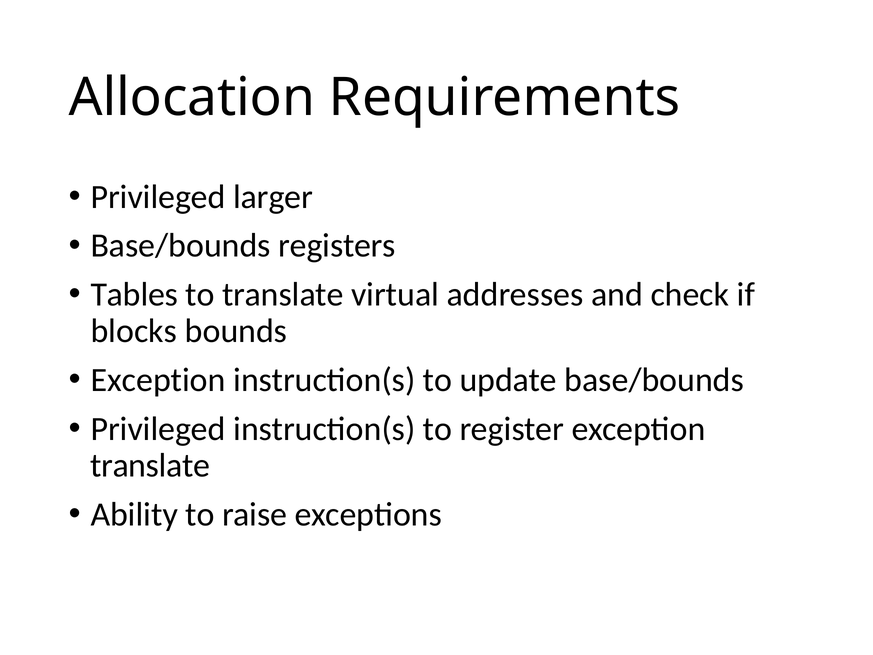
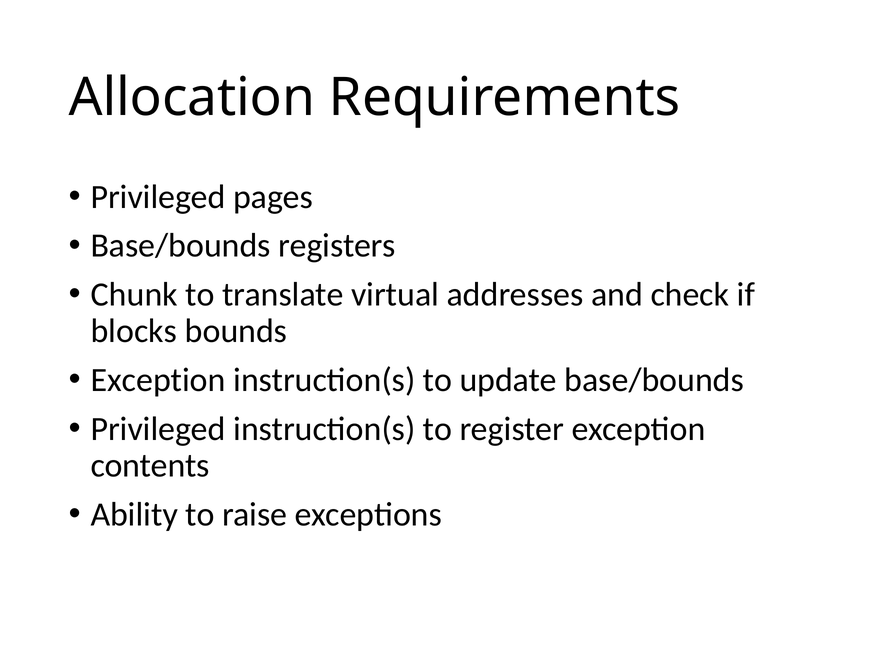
larger: larger -> pages (273, 197)
Tables: Tables -> Chunk (134, 294)
translate: translate -> contents (150, 465)
